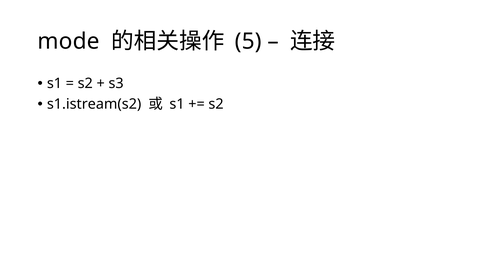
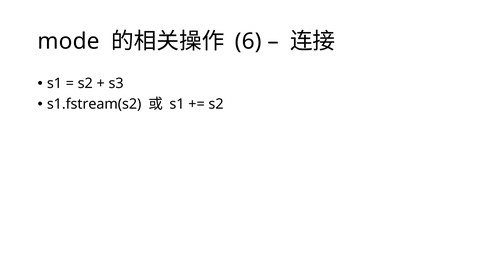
5: 5 -> 6 (248, 41)
s1.istream(s2: s1.istream(s2 -> s1.fstream(s2 (94, 104)
